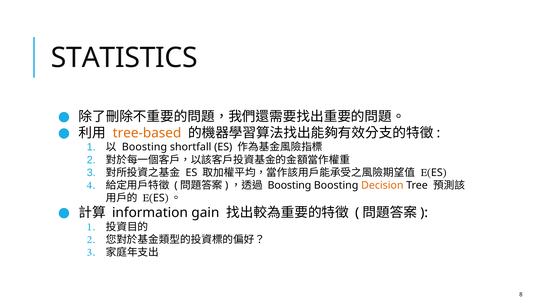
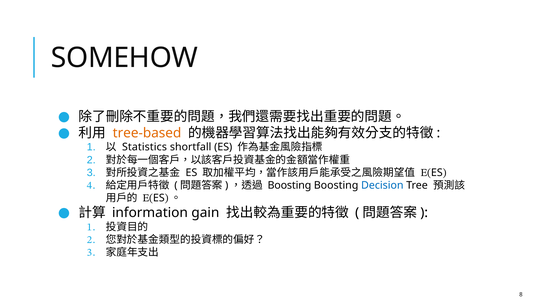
STATISTICS: STATISTICS -> SOMEHOW (124, 58)
Boosting: Boosting -> Statistics (144, 147)
Decision colour: orange -> blue (382, 186)
